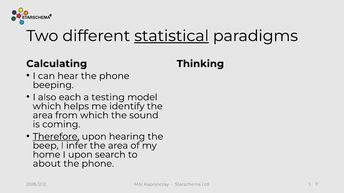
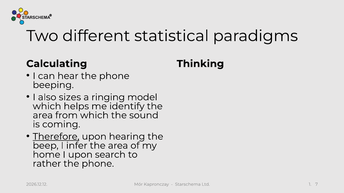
statistical underline: present -> none (172, 36)
each: each -> sizes (70, 97)
testing: testing -> ringing (108, 97)
about: about -> rather (47, 164)
